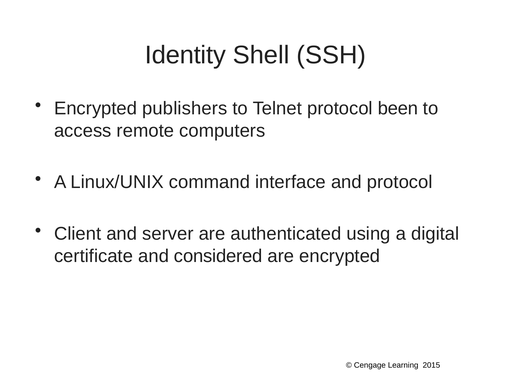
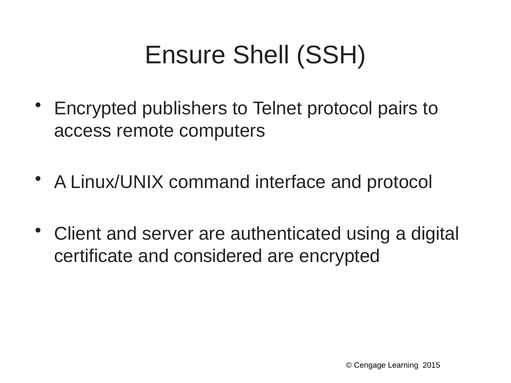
Identity: Identity -> Ensure (185, 55)
been: been -> pairs (398, 109)
